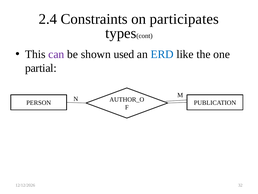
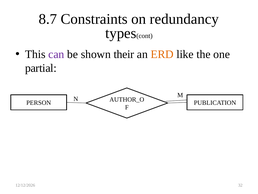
2.4: 2.4 -> 8.7 (48, 19)
participates: participates -> redundancy (184, 19)
used: used -> their (124, 54)
ERD colour: blue -> orange (162, 54)
